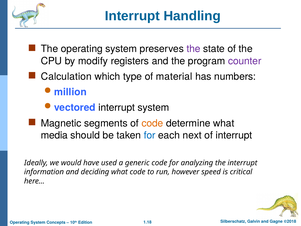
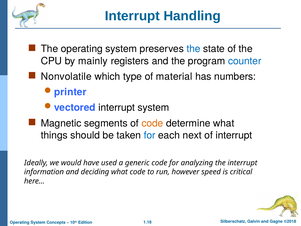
the colour: purple -> blue (194, 49)
modify: modify -> mainly (93, 61)
counter colour: purple -> blue (245, 61)
Calculation: Calculation -> Nonvolatile (66, 76)
million: million -> printer (70, 92)
media: media -> things (54, 135)
